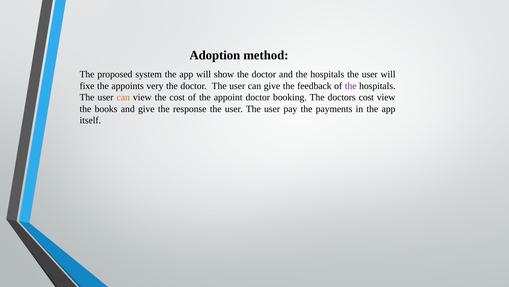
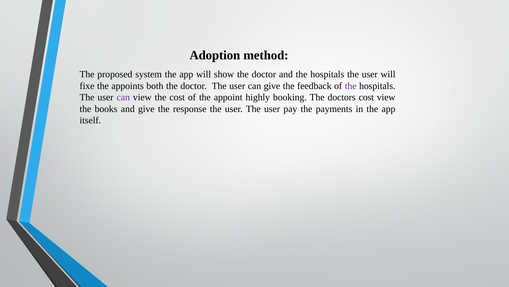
very: very -> both (155, 86)
can colour: orange -> purple (123, 97)
appoint doctor: doctor -> highly (258, 97)
